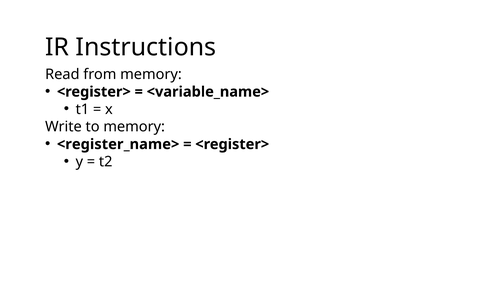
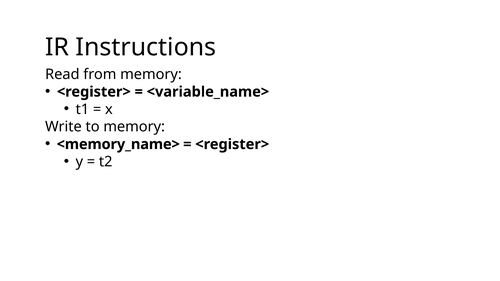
<register_name>: <register_name> -> <memory_name> (118, 144)
